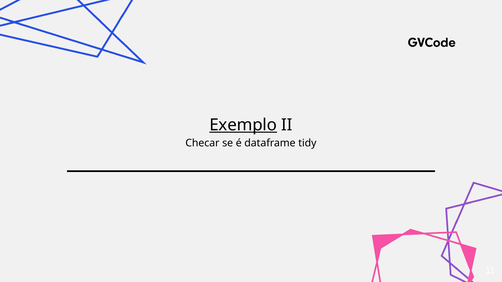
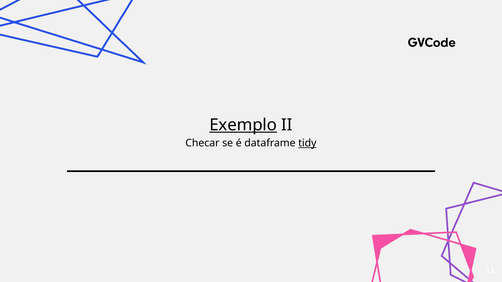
tidy underline: none -> present (307, 143)
